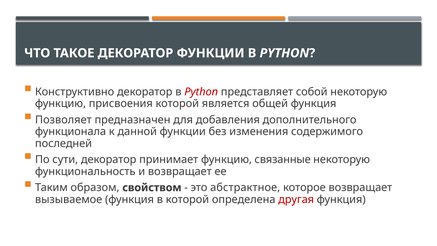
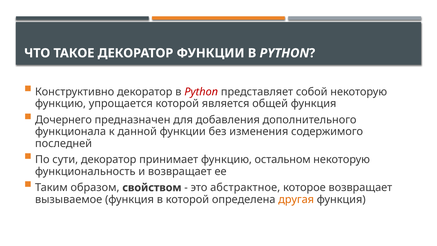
присвоения: присвоения -> упрощается (121, 103)
Позволяет: Позволяет -> Дочернего (63, 120)
связанные: связанные -> остальном (283, 159)
другая colour: red -> orange (296, 199)
